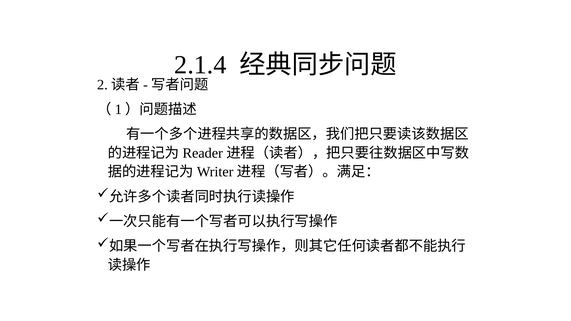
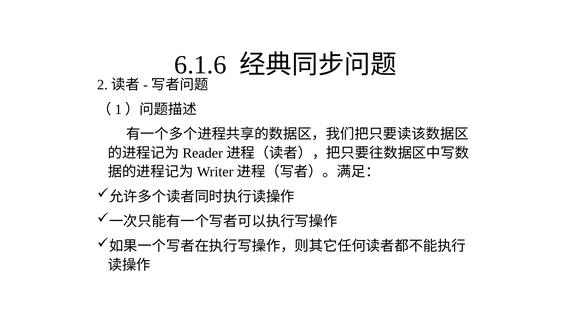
2.1.4: 2.1.4 -> 6.1.6 (200, 65)
